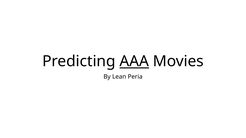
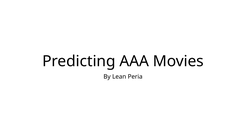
AAA underline: present -> none (134, 61)
